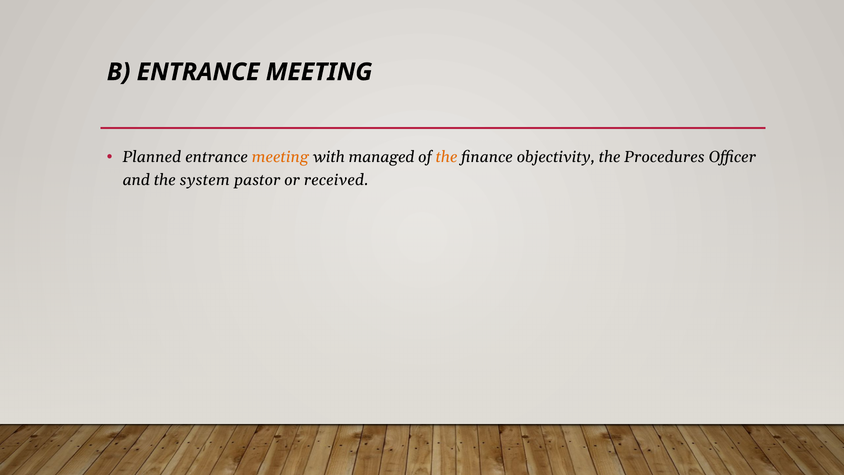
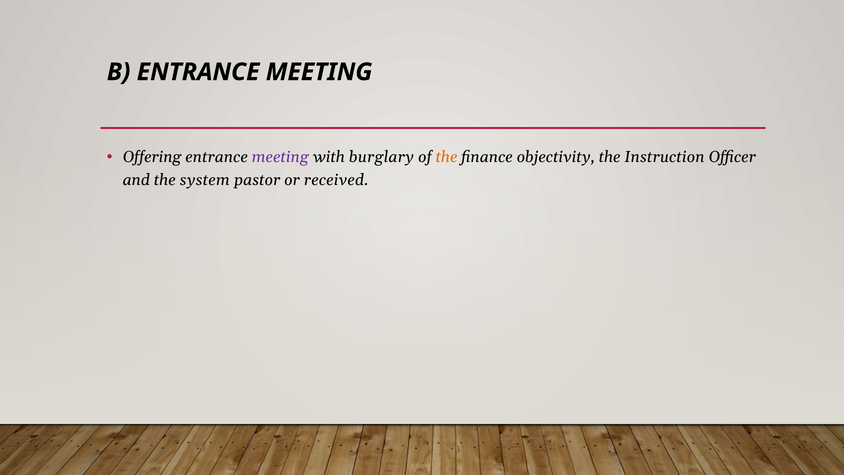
Planned: Planned -> Offering (152, 157)
meeting colour: orange -> purple (280, 157)
managed: managed -> burglary (381, 157)
Procedures: Procedures -> Instruction (664, 157)
